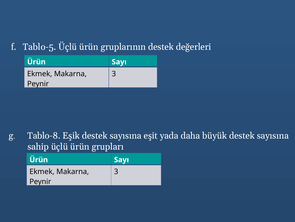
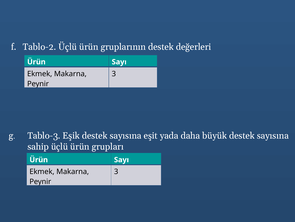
Tablo-5: Tablo-5 -> Tablo-2 (39, 47)
Tablo-8: Tablo-8 -> Tablo-3 (44, 135)
